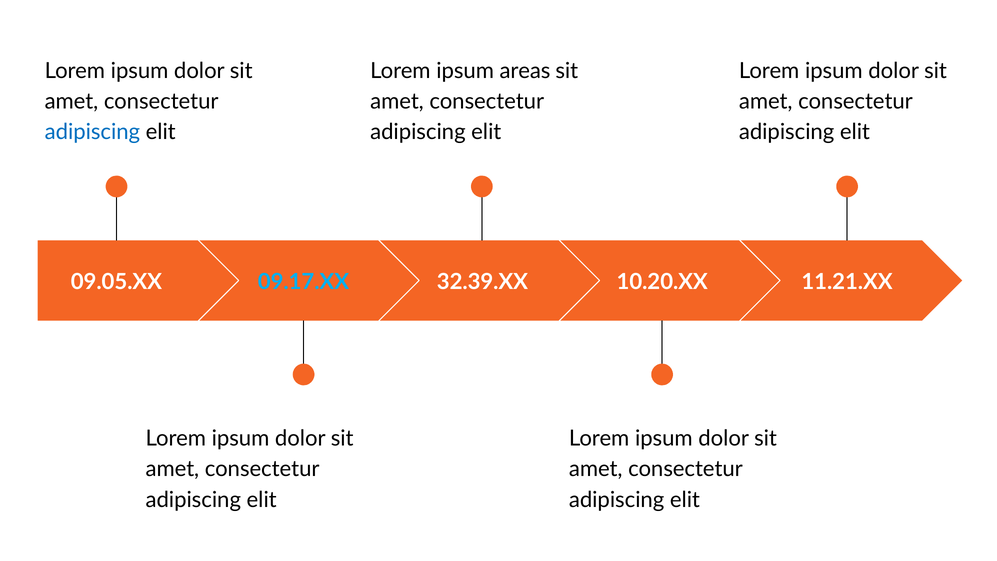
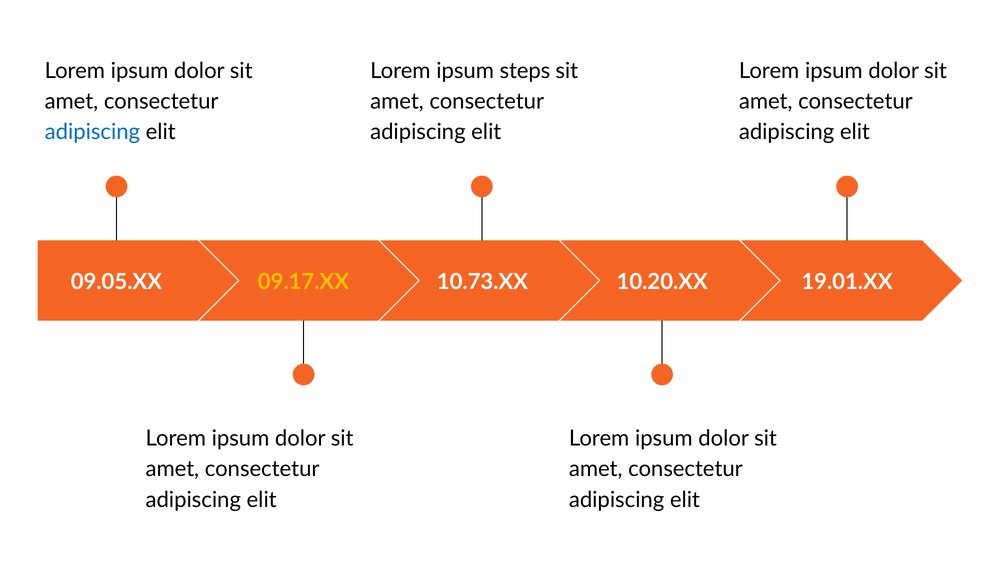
areas: areas -> steps (525, 71)
09.17.XX colour: light blue -> yellow (303, 282)
32.39.XX: 32.39.XX -> 10.73.XX (482, 282)
11.21.XX: 11.21.XX -> 19.01.XX (847, 282)
